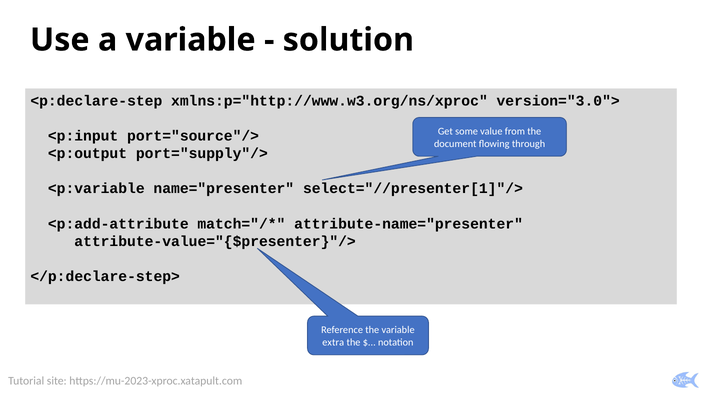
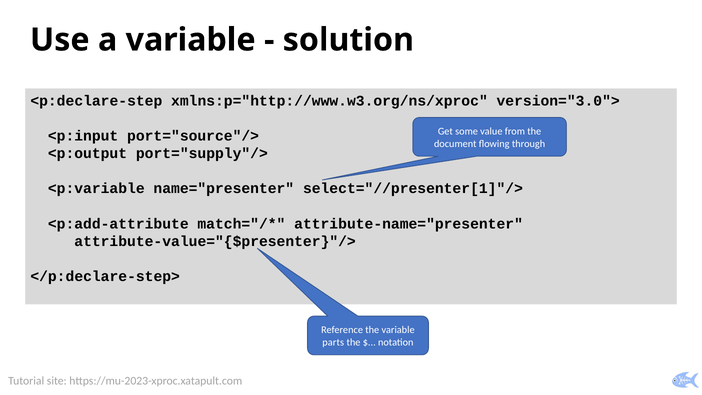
extra: extra -> parts (333, 342)
